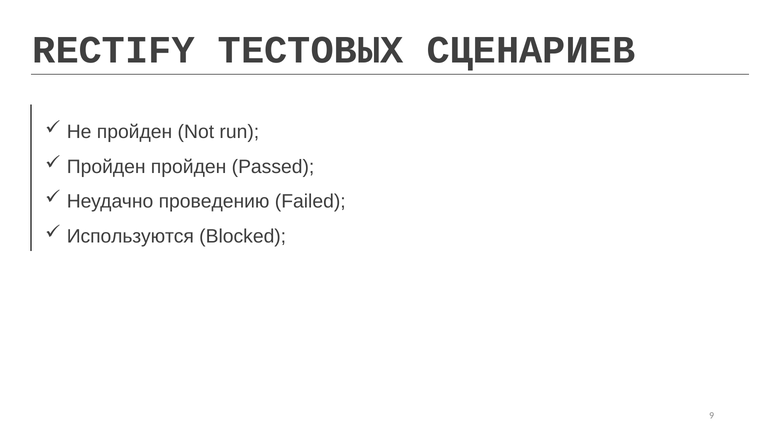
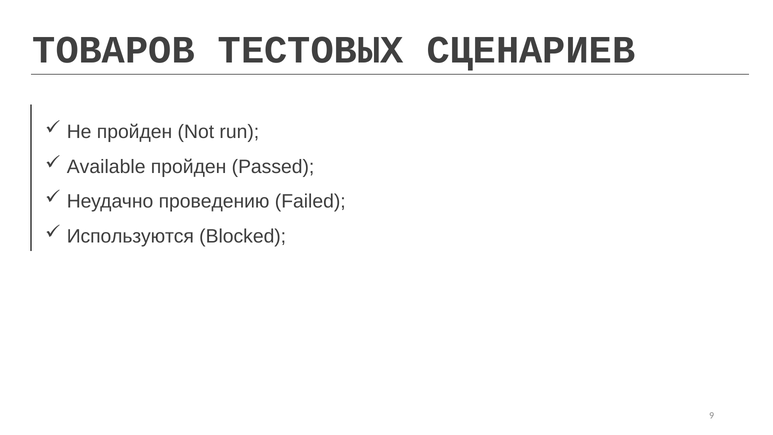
RECTIFY: RECTIFY -> ТОВАРОВ (114, 50)
Пройден: Пройден -> Available (106, 167)
